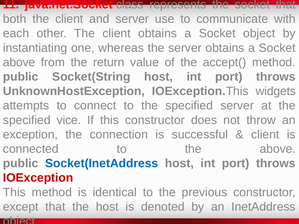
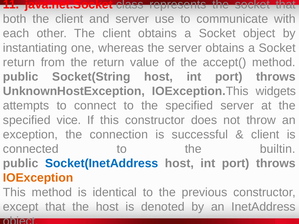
above: above -> return (19, 62)
the above: above -> builtin (278, 149)
IOException colour: red -> orange (38, 178)
